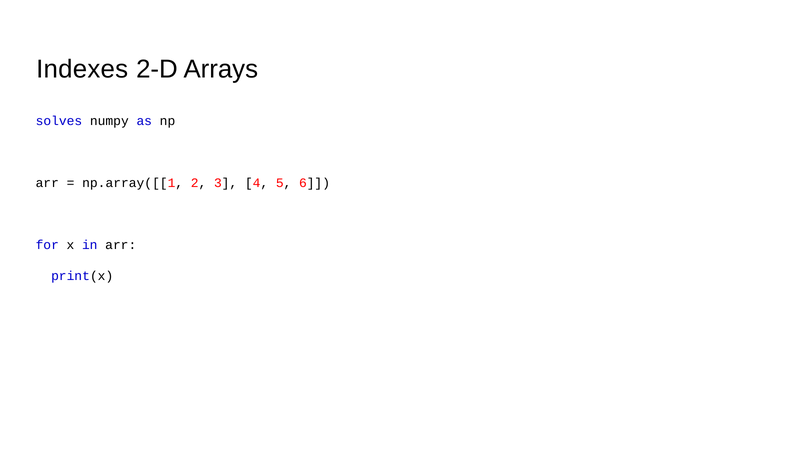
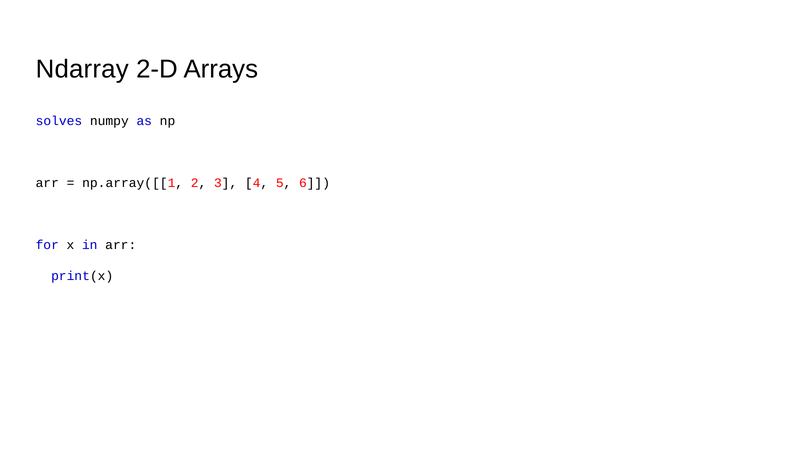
Indexes: Indexes -> Ndarray (82, 69)
